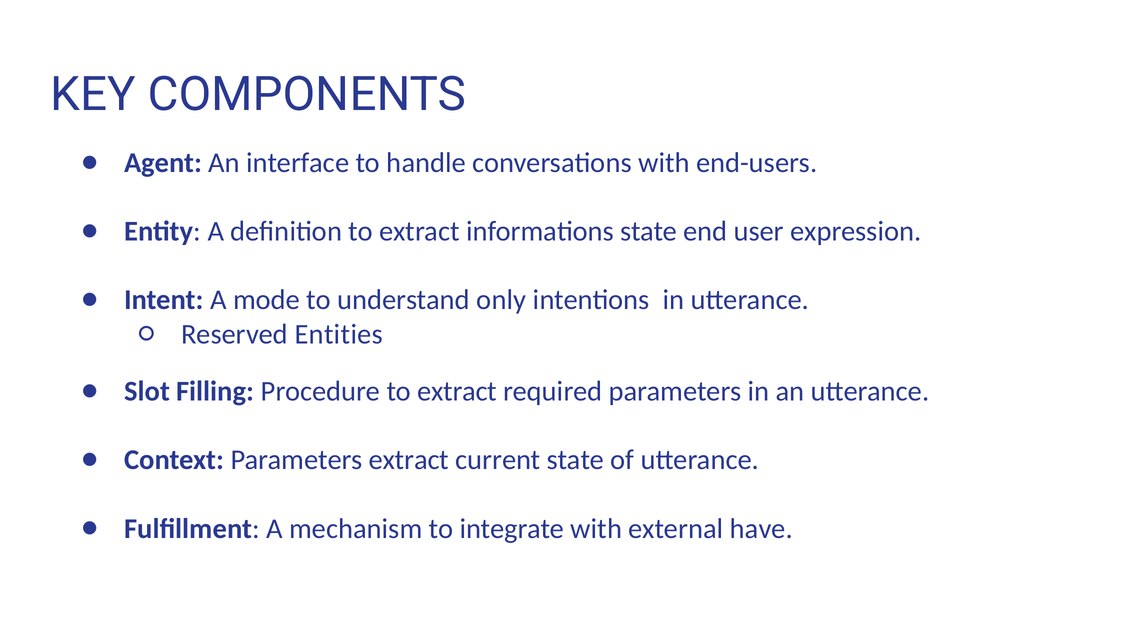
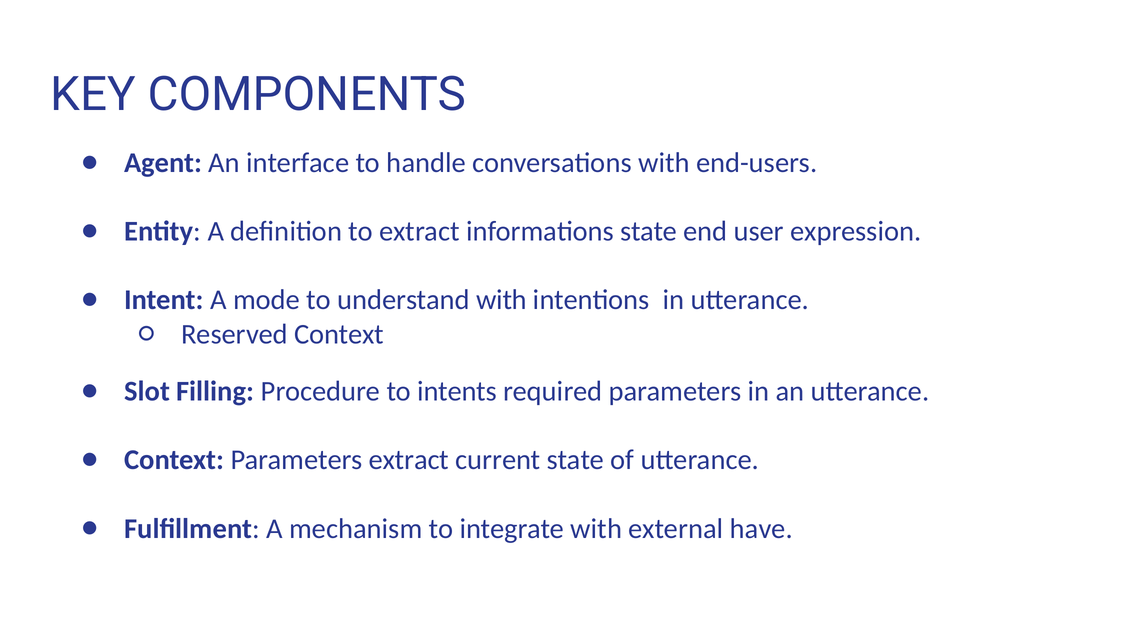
understand only: only -> with (502, 300)
Reserved Entities: Entities -> Context (339, 334)
Procedure to extract: extract -> intents (457, 391)
